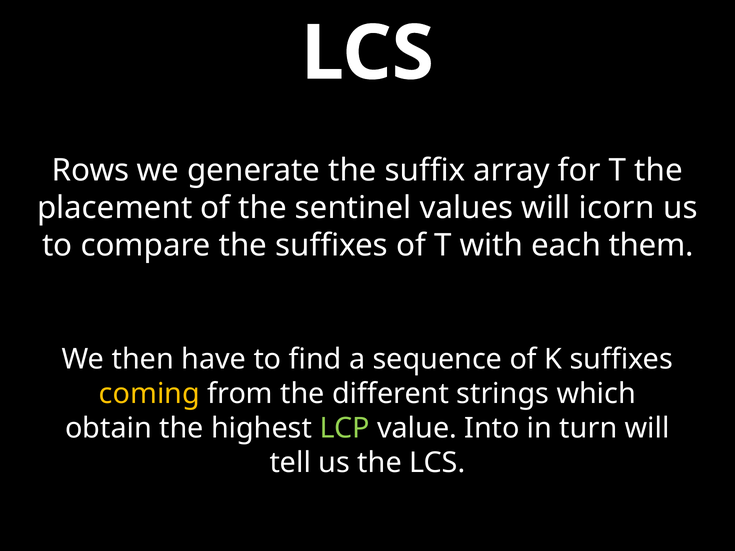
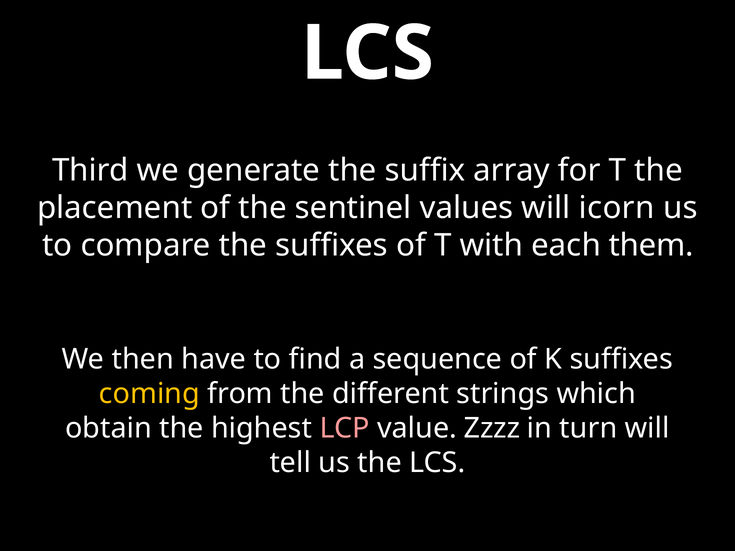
Rows: Rows -> Third (90, 170)
LCP colour: light green -> pink (345, 428)
Into: Into -> Zzzz (492, 428)
